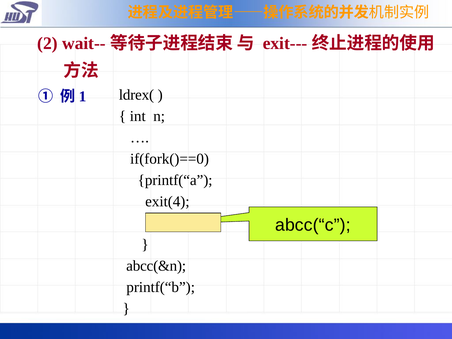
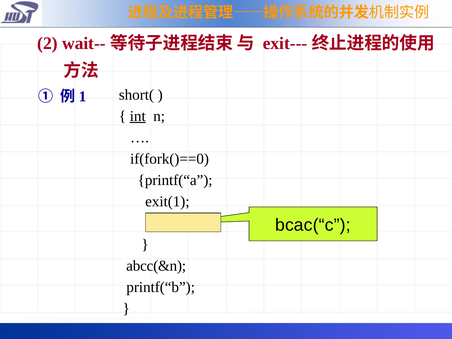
ldrex(: ldrex( -> short( (136, 95)
int underline: none -> present (138, 116)
exit(4: exit(4 -> exit(1 (167, 202)
abcc(“c: abcc(“c -> bcac(“c (313, 225)
